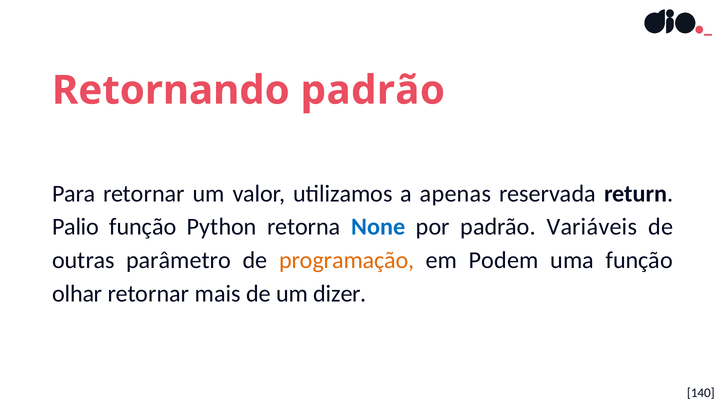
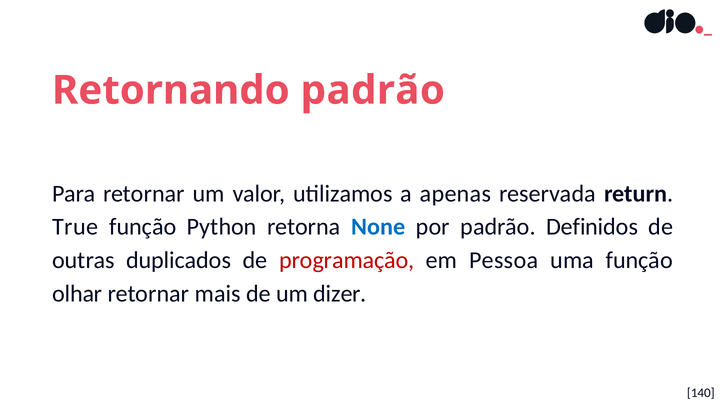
Palio: Palio -> True (75, 227)
Variáveis: Variáveis -> Definidos (592, 227)
parâmetro: parâmetro -> duplicados (179, 260)
programação colour: orange -> red (347, 260)
Podem: Podem -> Pessoa (504, 260)
